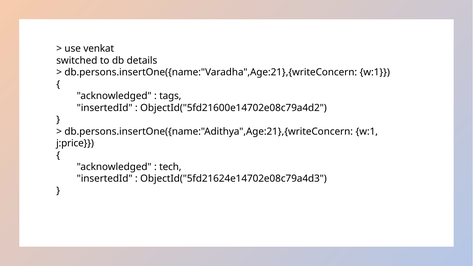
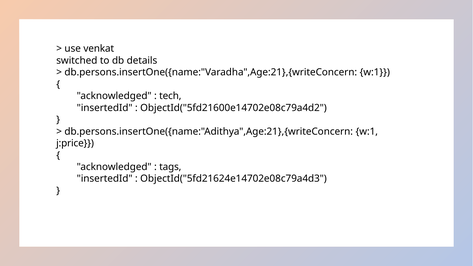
tags: tags -> tech (170, 96)
tech: tech -> tags (170, 167)
